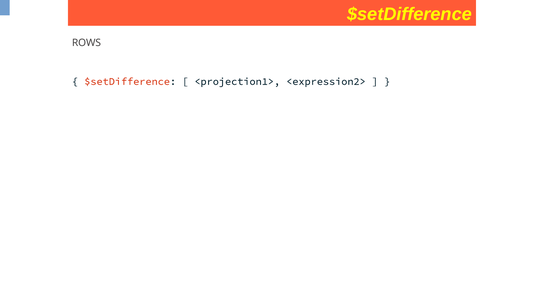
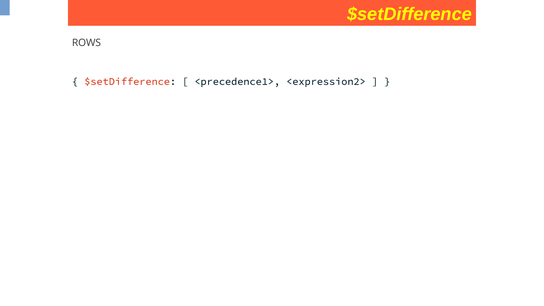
<projection1>: <projection1> -> <precedence1> (237, 81)
